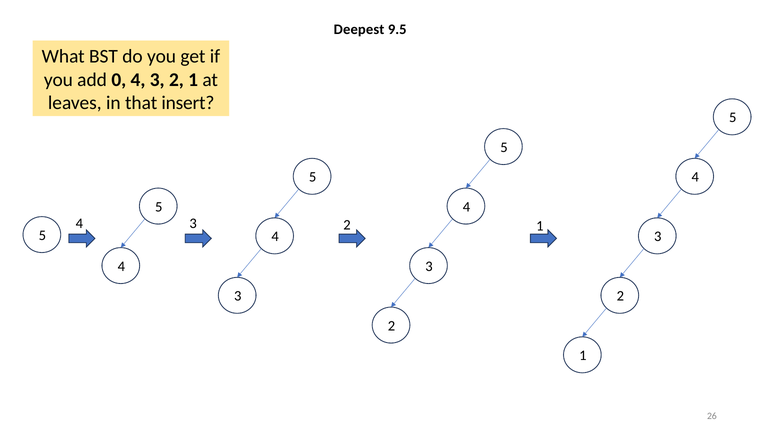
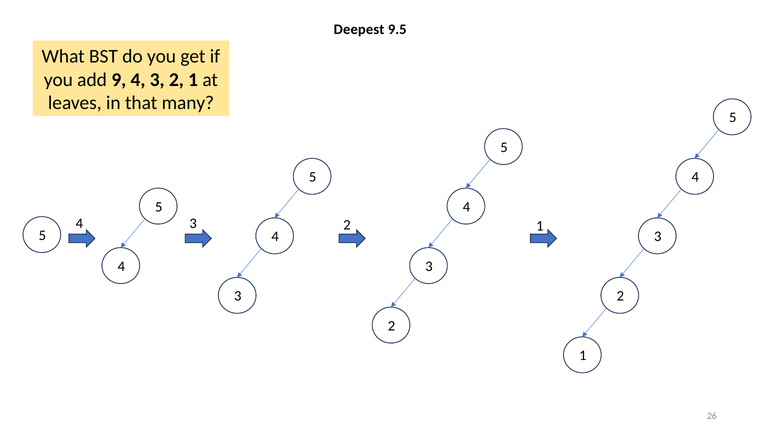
0: 0 -> 9 (119, 80)
insert: insert -> many (188, 103)
